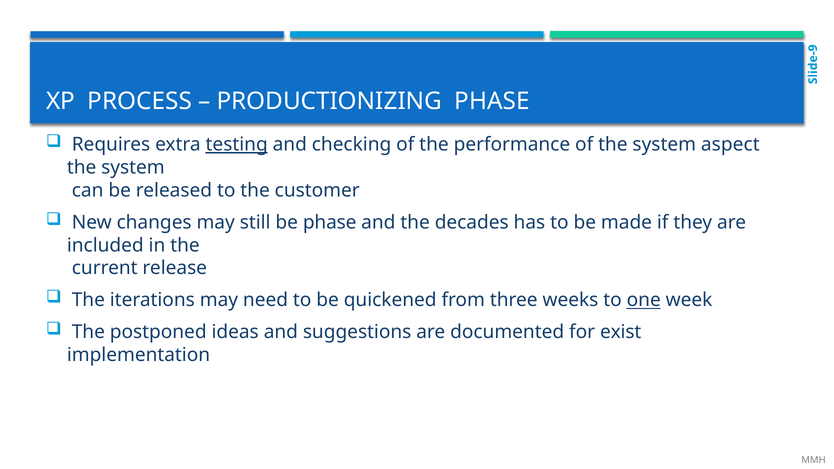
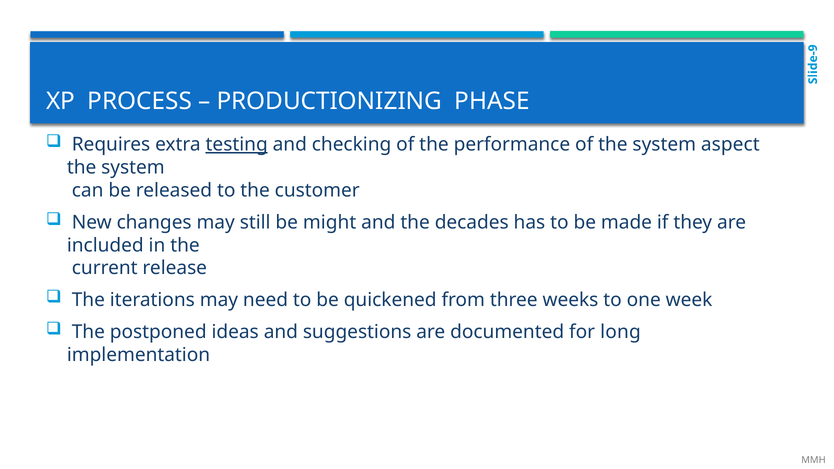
be phase: phase -> might (330, 222)
one underline: present -> none (644, 300)
exist: exist -> long (621, 332)
